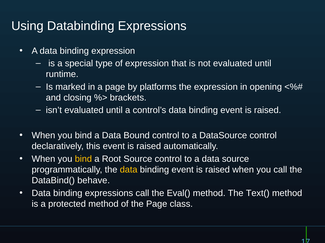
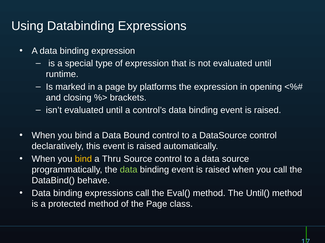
Root: Root -> Thru (111, 159)
data colour: yellow -> light green (129, 170)
Text(: Text( -> Until( (258, 194)
